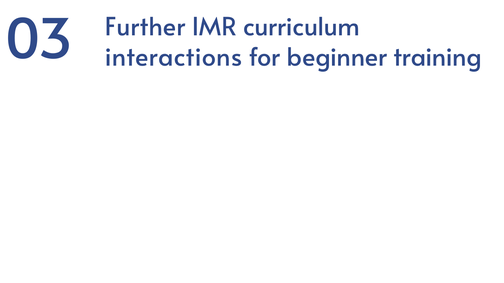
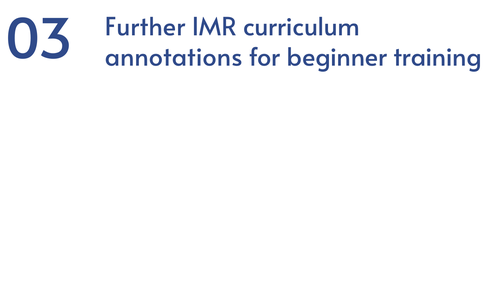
interactions: interactions -> annotations (174, 58)
